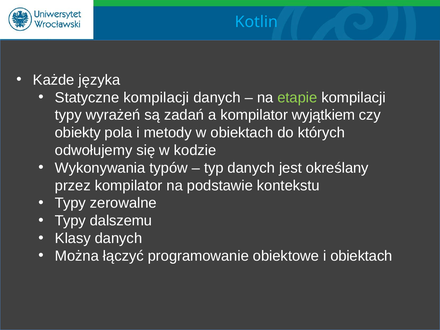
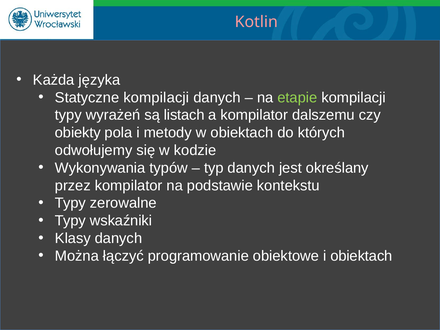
Kotlin colour: light blue -> pink (256, 22)
Każde: Każde -> Każda (54, 80)
zadań: zadań -> listach (184, 115)
wyjątkiem: wyjątkiem -> dalszemu (323, 115)
dalszemu: dalszemu -> wskaźniki (121, 221)
